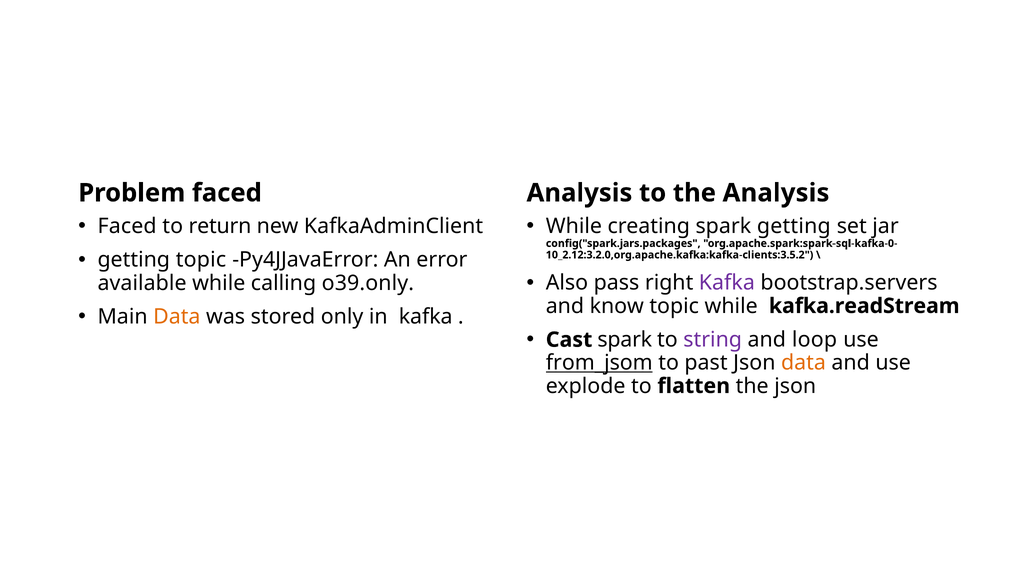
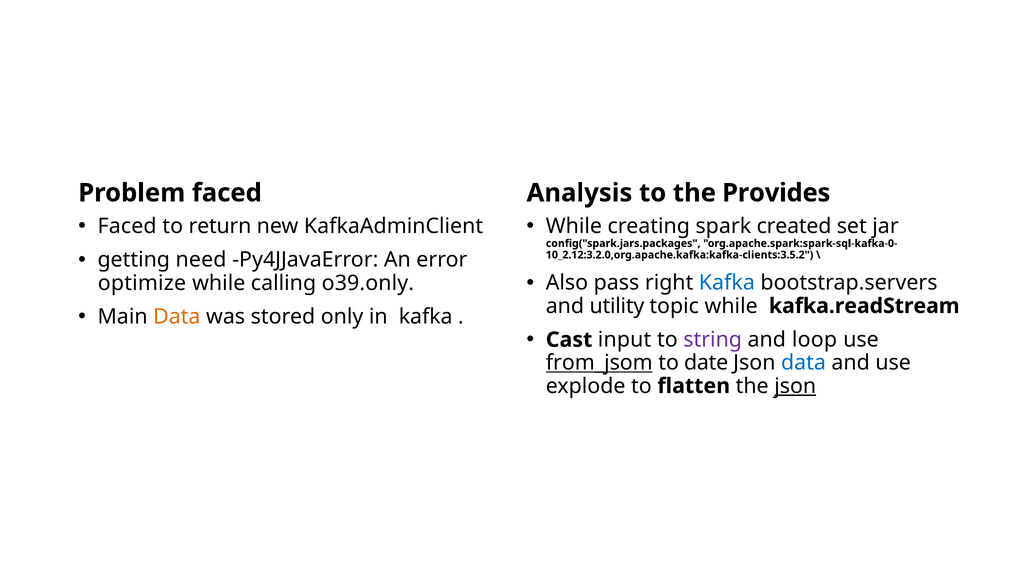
the Analysis: Analysis -> Provides (776, 193)
spark getting: getting -> created (794, 226)
getting topic: topic -> need (201, 260)
Kafka colour: purple -> blue (727, 283)
available: available -> optimize (142, 283)
know: know -> utility (617, 306)
Cast spark: spark -> input (625, 339)
past: past -> date (706, 363)
data colour: orange -> blue (803, 363)
json underline: none -> present (795, 386)
